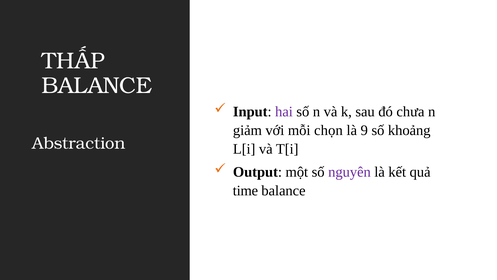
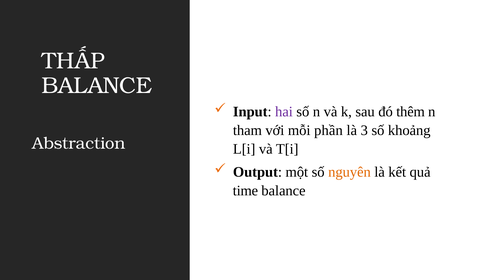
chưa: chưa -> thêm (411, 112)
giảm: giảm -> tham (247, 130)
chọn: chọn -> phần (328, 130)
9: 9 -> 3 (364, 130)
nguyên colour: purple -> orange (349, 172)
